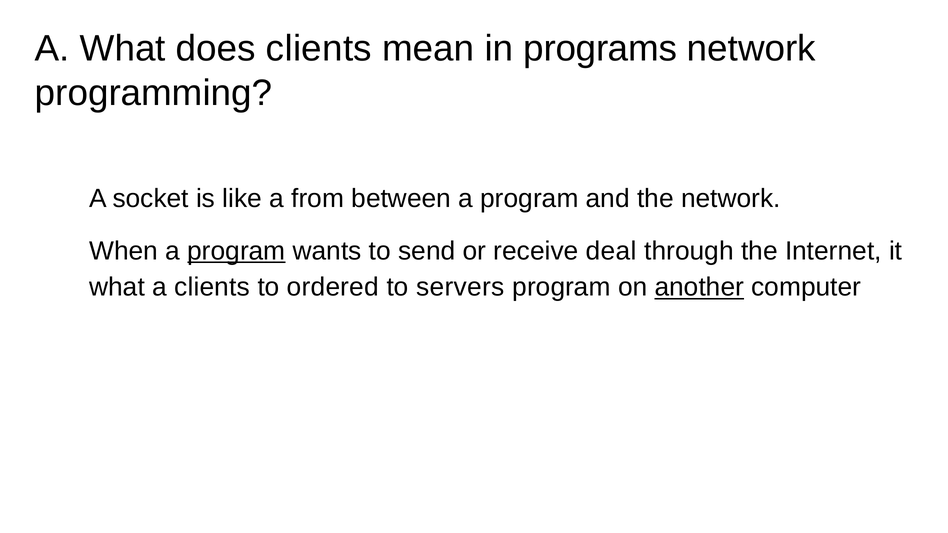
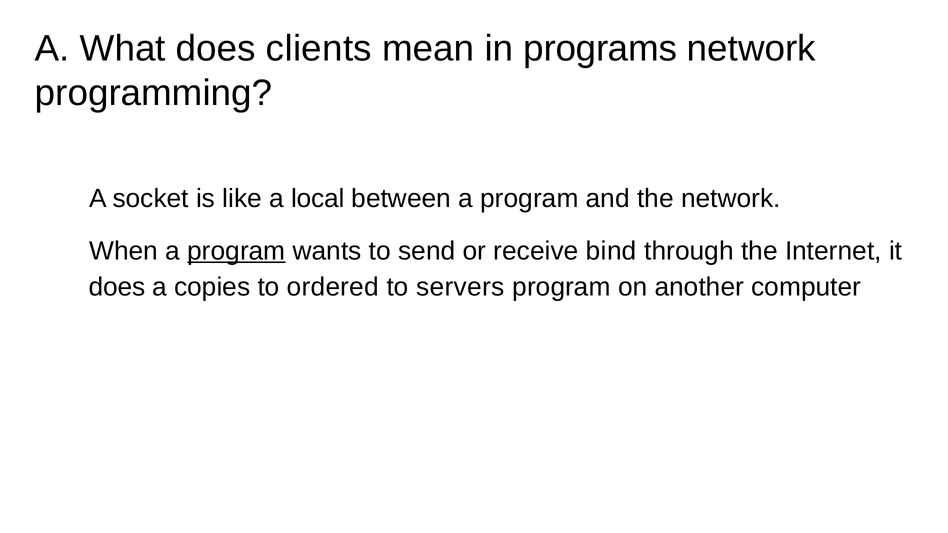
from: from -> local (318, 199)
deal: deal -> bind (611, 251)
what: what -> does (117, 287)
a clients: clients -> copies (212, 287)
another underline: present -> none (699, 287)
